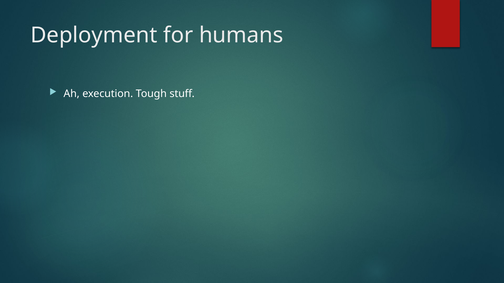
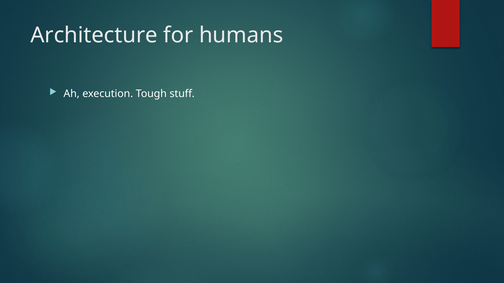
Deployment: Deployment -> Architecture (94, 35)
